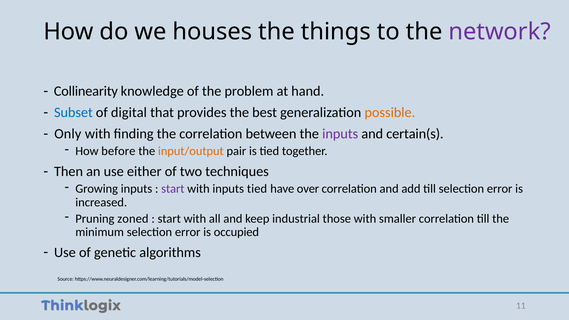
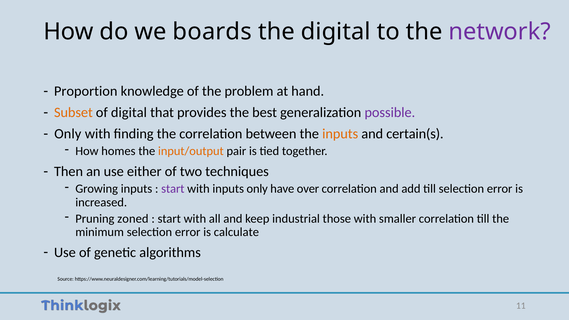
houses: houses -> boards (212, 32)
the things: things -> digital (336, 32)
Collinearity: Collinearity -> Proportion (86, 91)
Subset colour: blue -> orange (73, 113)
possible colour: orange -> purple (390, 113)
inputs colour: purple -> orange (340, 134)
before: before -> homes (118, 151)
inputs tied: tied -> only (257, 189)
occupied: occupied -> calculate (236, 232)
